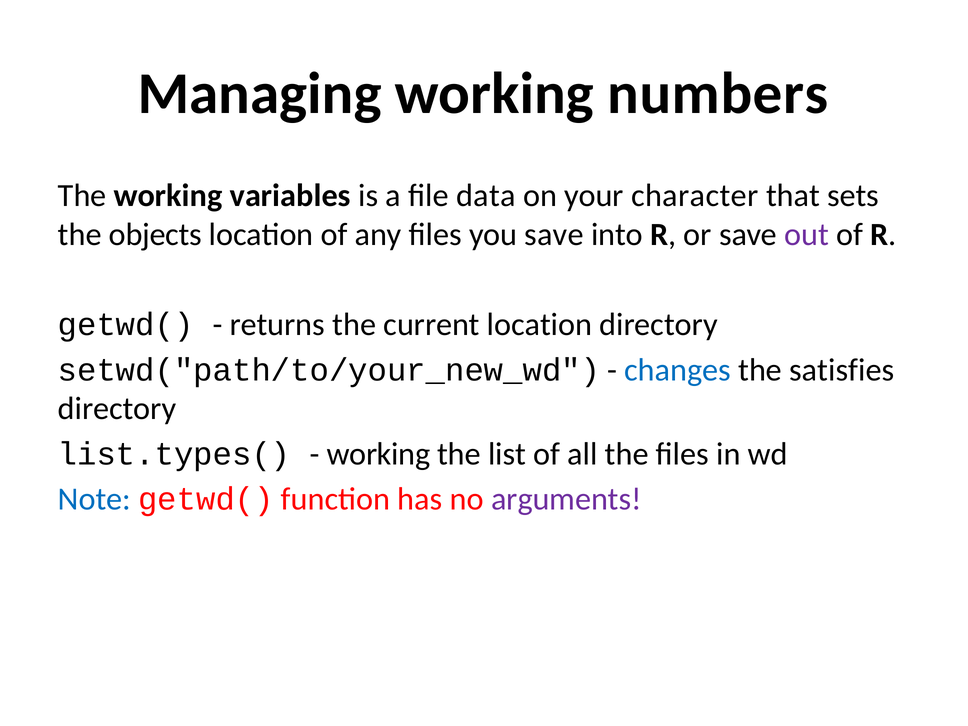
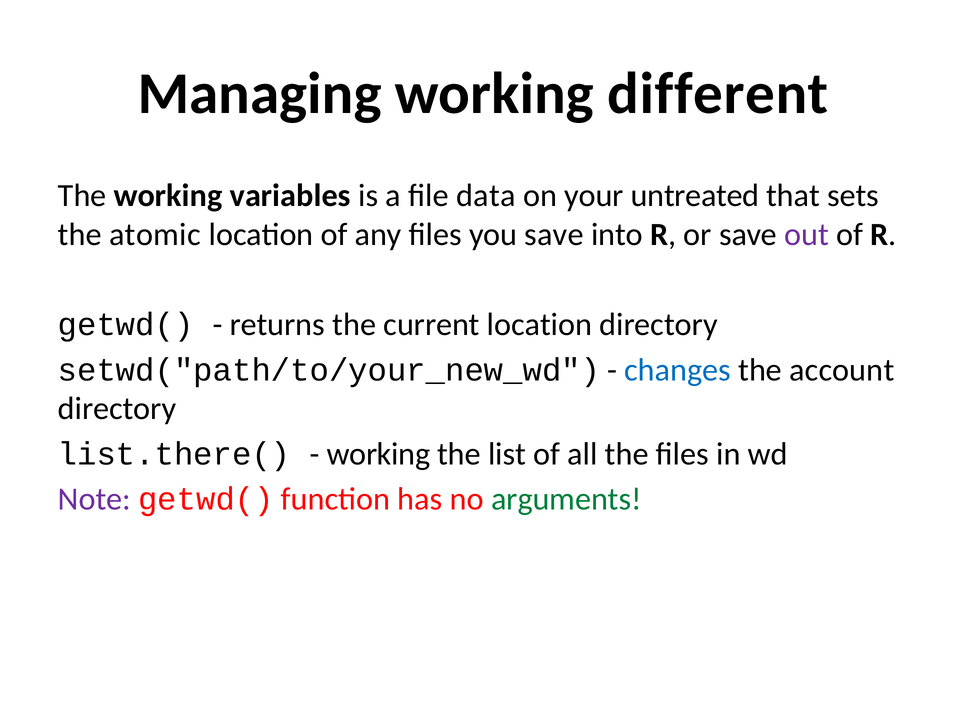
numbers: numbers -> different (718, 94)
character: character -> untreated (695, 196)
objects: objects -> atomic (155, 235)
satisfies: satisfies -> account (842, 370)
list.types(: list.types( -> list.there( (174, 454)
Note colour: blue -> purple (94, 499)
arguments colour: purple -> green (566, 499)
